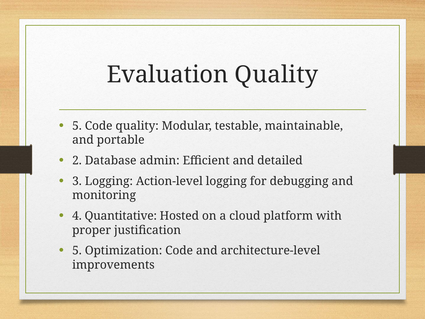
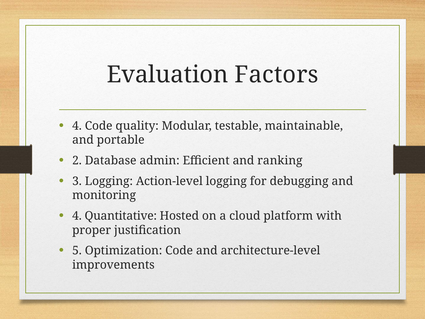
Evaluation Quality: Quality -> Factors (276, 74)
5: 5 -> 4 (77, 126)
detailed: detailed -> ranking (280, 160)
